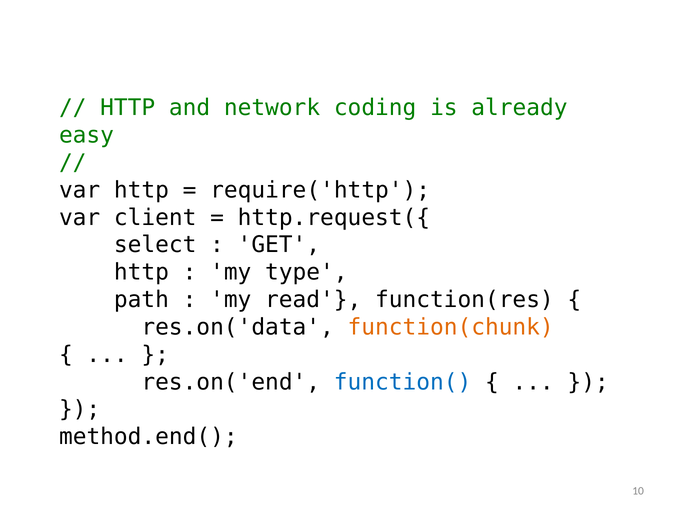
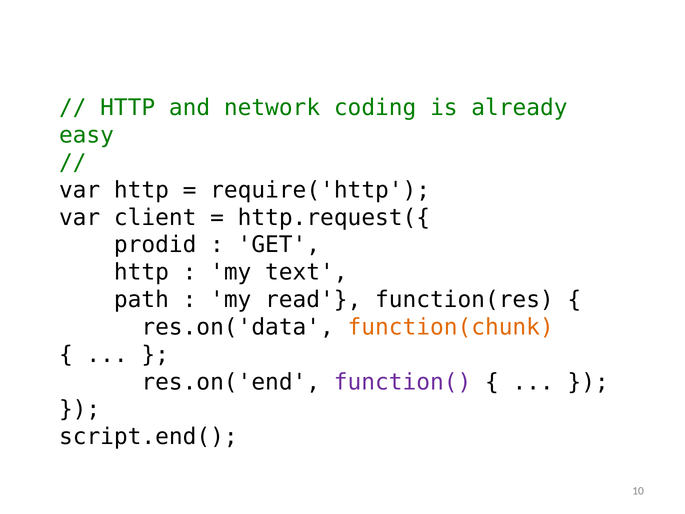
select: select -> prodid (155, 245)
type: type -> text (306, 272)
function( colour: blue -> purple (403, 382)
method.end(: method.end( -> script.end( (148, 437)
